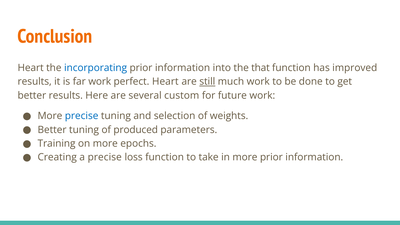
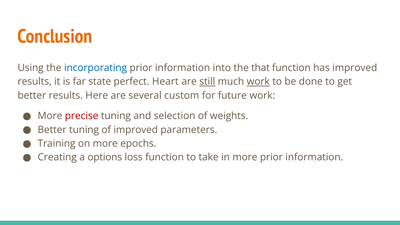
Heart: Heart -> Using (31, 68)
far work: work -> state (100, 82)
work underline: none -> present (258, 82)
precise colour: blue -> red (82, 116)
of produced: produced -> improved (136, 130)
a precise: precise -> options (105, 157)
